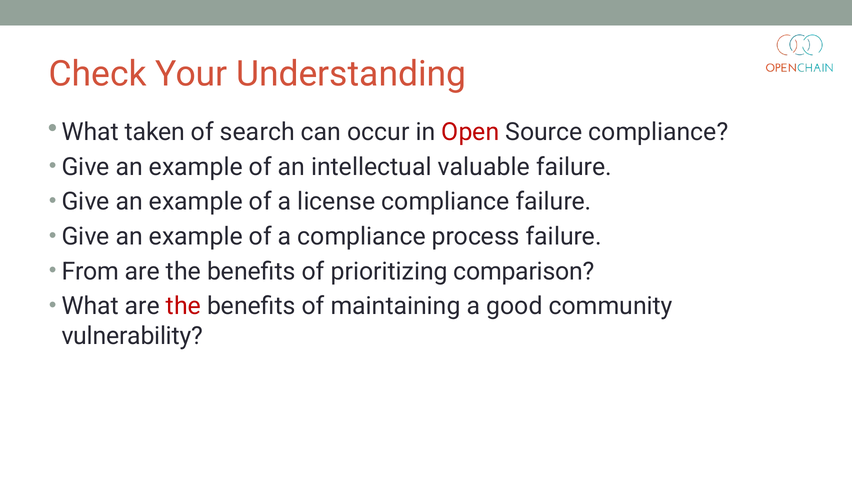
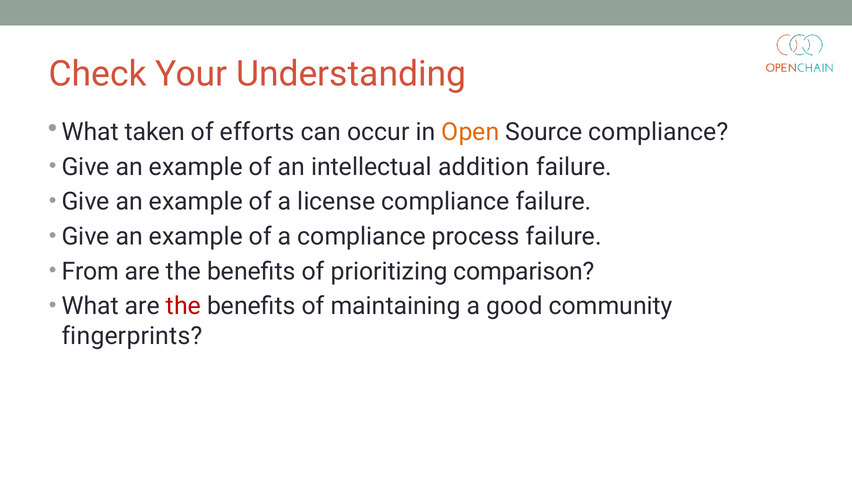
search: search -> efforts (257, 132)
Open colour: red -> orange (470, 132)
valuable: valuable -> addition (484, 167)
vulnerability: vulnerability -> fingerprints (132, 336)
